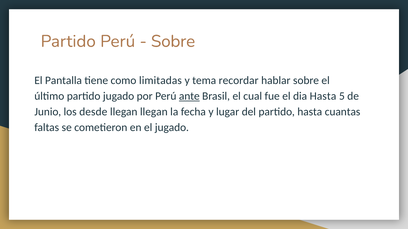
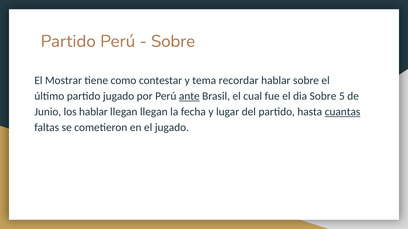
Pantalla: Pantalla -> Mostrar (63, 81)
limitadas: limitadas -> contestar (161, 81)
dia Hasta: Hasta -> Sobre (323, 96)
los desde: desde -> hablar (93, 112)
cuantas underline: none -> present (343, 112)
